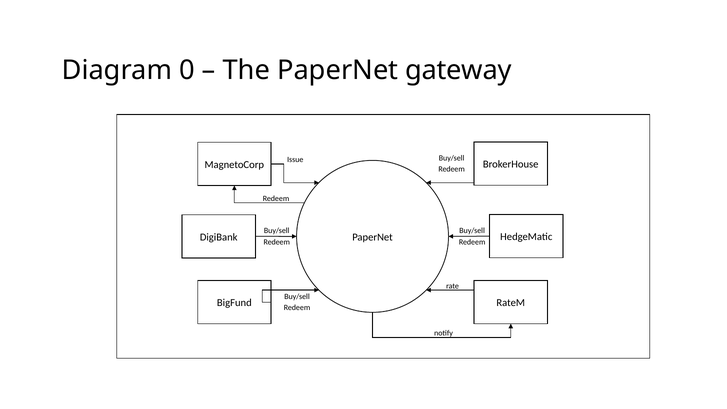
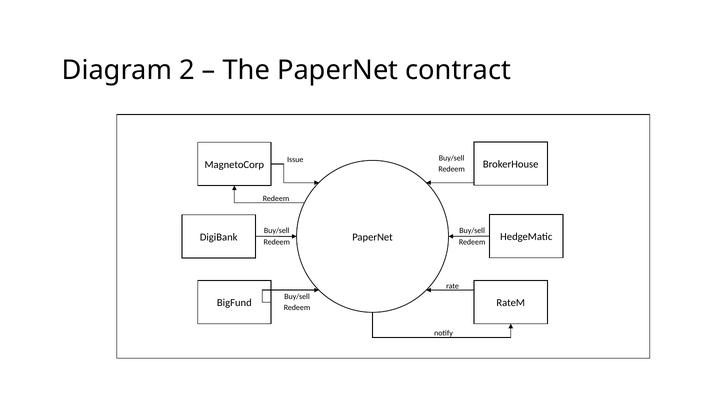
0: 0 -> 2 (187, 70)
gateway: gateway -> contract (458, 70)
